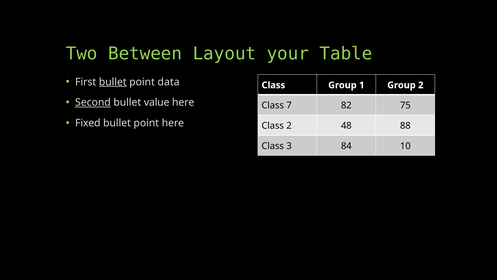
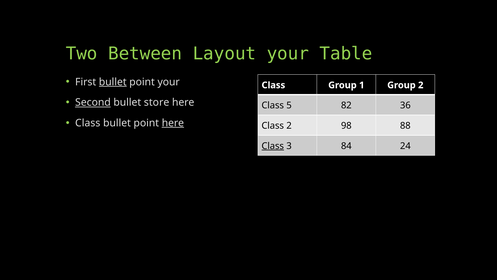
point data: data -> your (169, 82)
value: value -> store (157, 102)
7: 7 -> 5 (289, 105)
75: 75 -> 36 (405, 105)
Fixed: Fixed -> Class (88, 123)
here underline: none -> present (173, 123)
48: 48 -> 98 (346, 125)
Class underline: none -> present (273, 146)
10: 10 -> 24 (405, 146)
